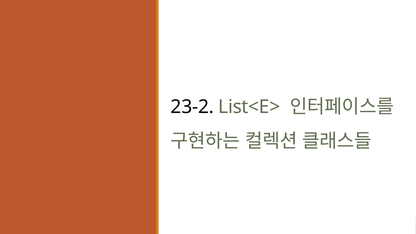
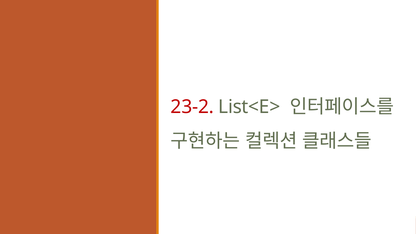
23-2 colour: black -> red (192, 107)
